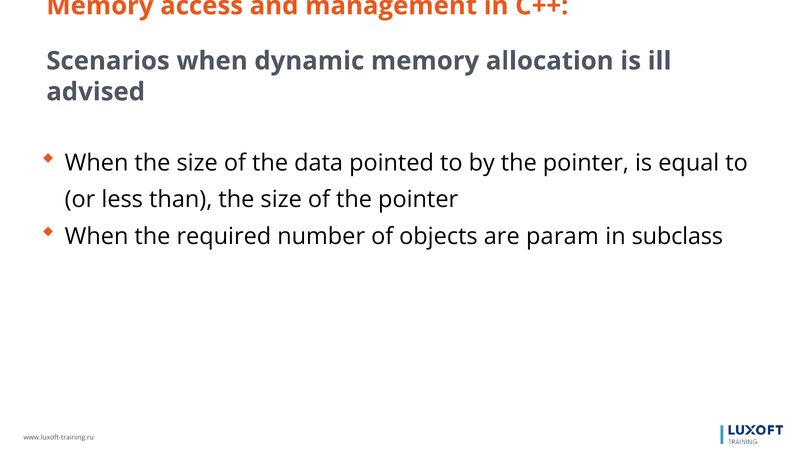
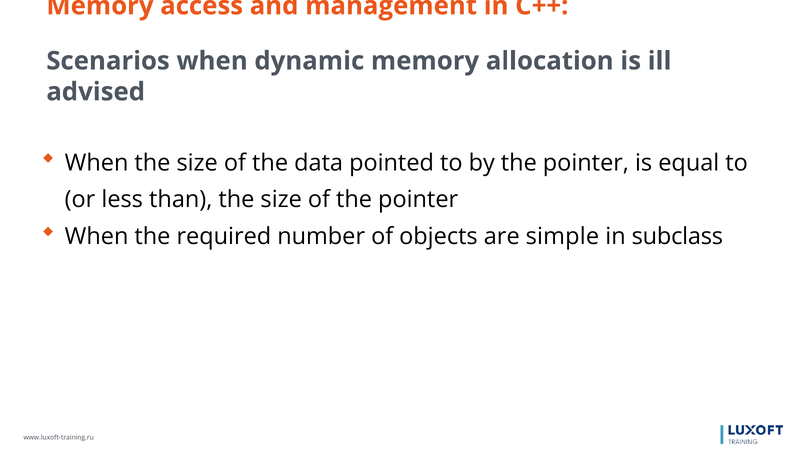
param: param -> simple (562, 236)
